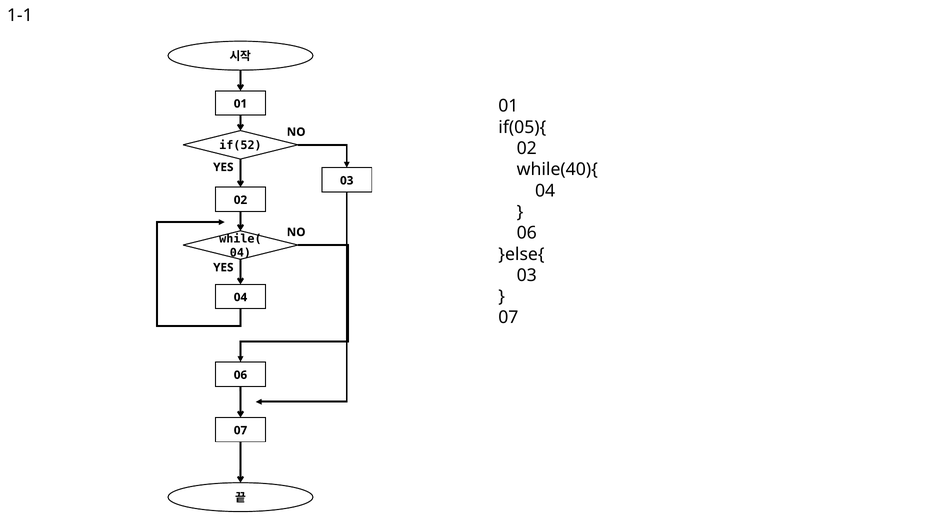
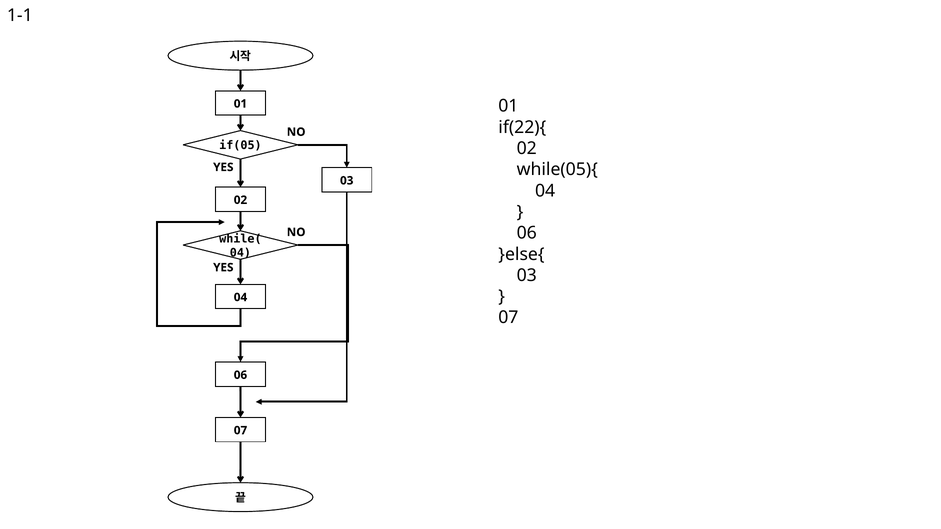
if(05){: if(05){ -> if(22){ (522, 127)
if(52: if(52 -> if(05 (240, 146)
while(40){: while(40){ -> while(05){ (557, 170)
